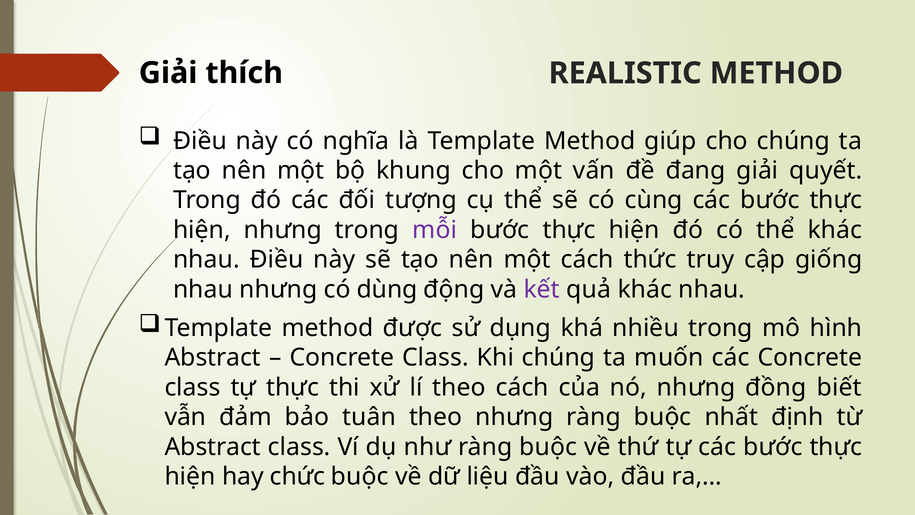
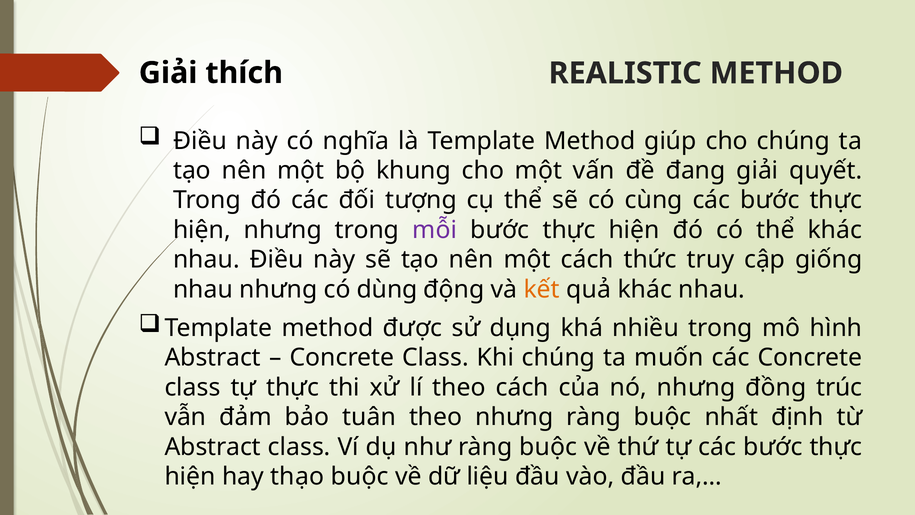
kết colour: purple -> orange (542, 289)
biết: biết -> trúc (839, 387)
chức: chức -> thạo (297, 476)
